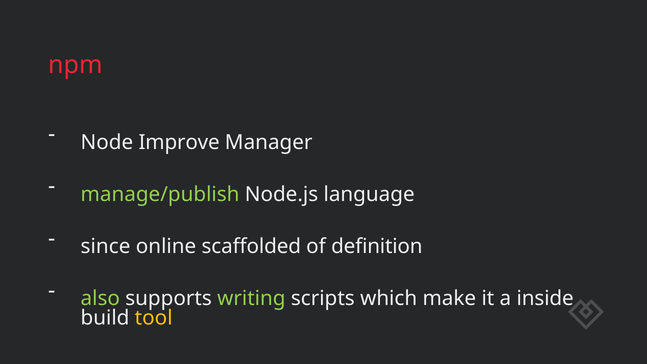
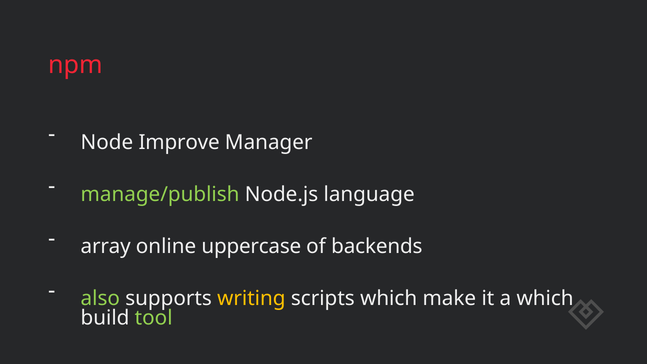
since: since -> array (106, 246)
scaffolded: scaffolded -> uppercase (251, 246)
definition: definition -> backends (377, 246)
writing colour: light green -> yellow (251, 298)
a inside: inside -> which (545, 298)
tool colour: yellow -> light green (154, 318)
